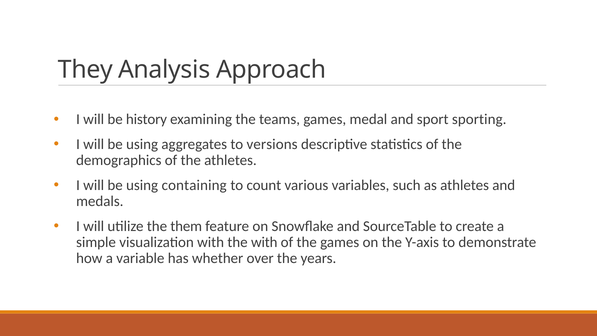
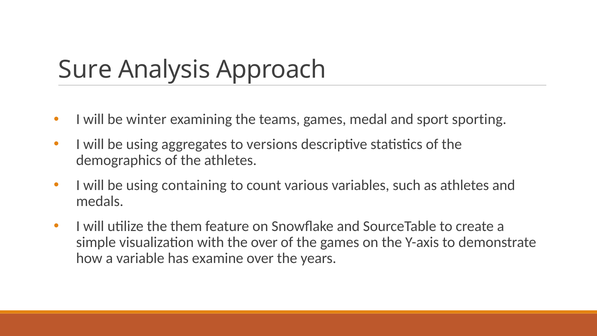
They: They -> Sure (85, 70)
history: history -> winter (146, 119)
the with: with -> over (264, 242)
whether: whether -> examine (218, 258)
